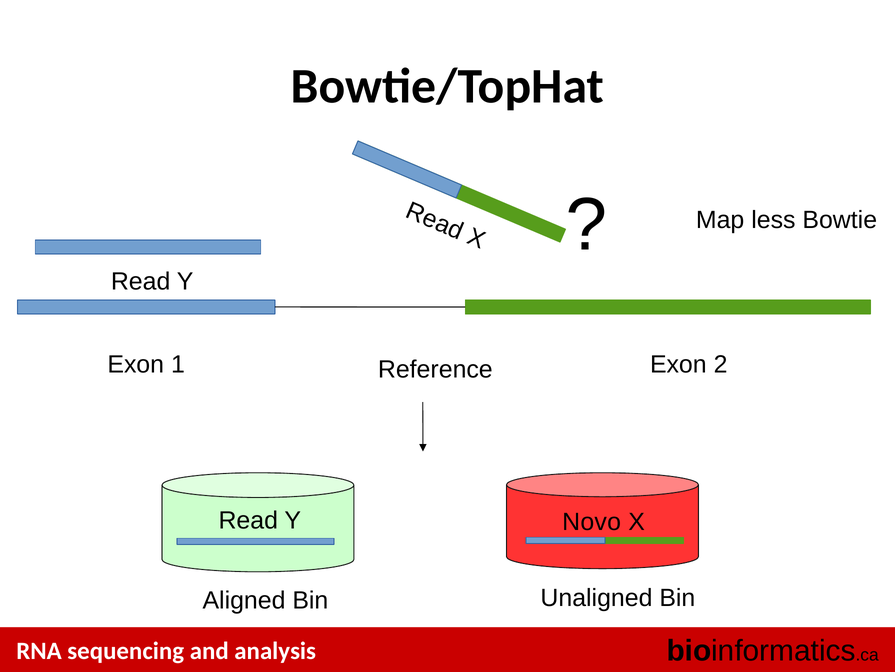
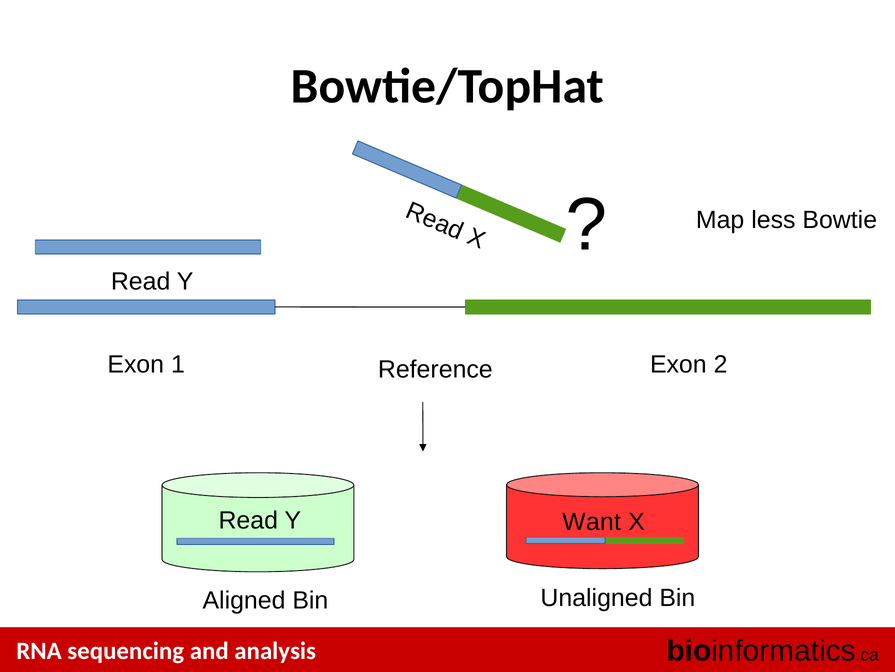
Novo: Novo -> Want (592, 521)
